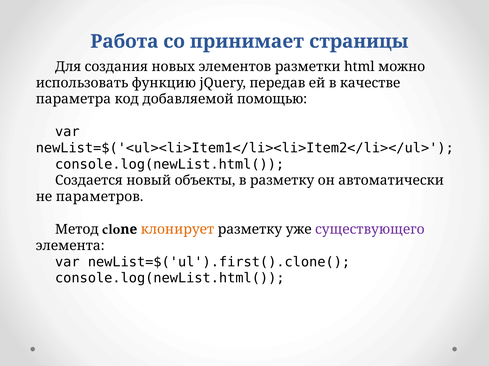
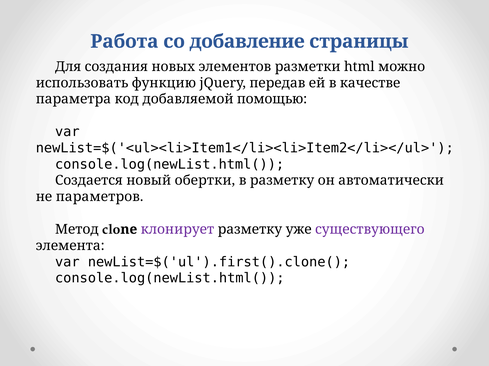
принимает: принимает -> добавление (247, 42)
объекты: объекты -> обертки (205, 181)
клонирует colour: orange -> purple (177, 230)
